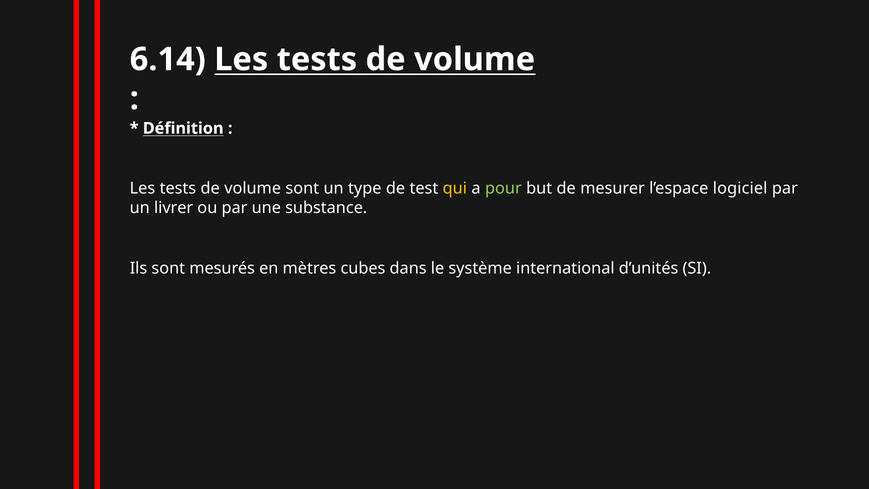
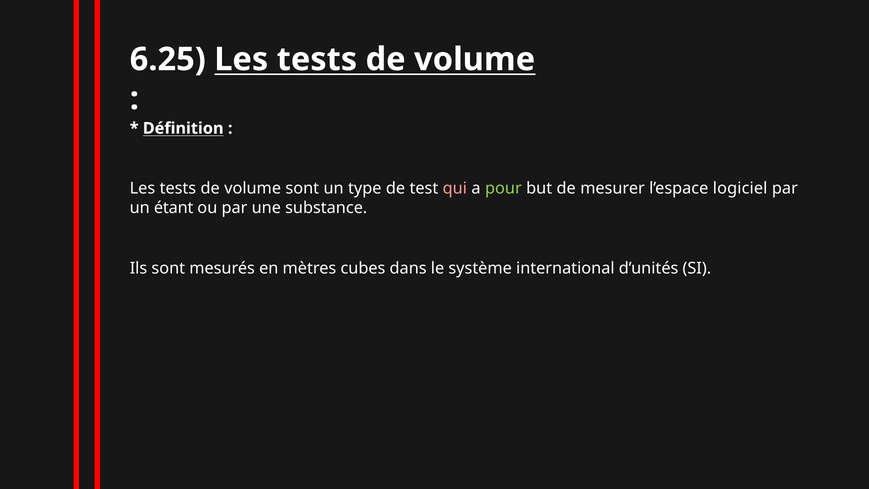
6.14: 6.14 -> 6.25 (168, 59)
qui colour: yellow -> pink (455, 188)
livrer: livrer -> étant (174, 208)
